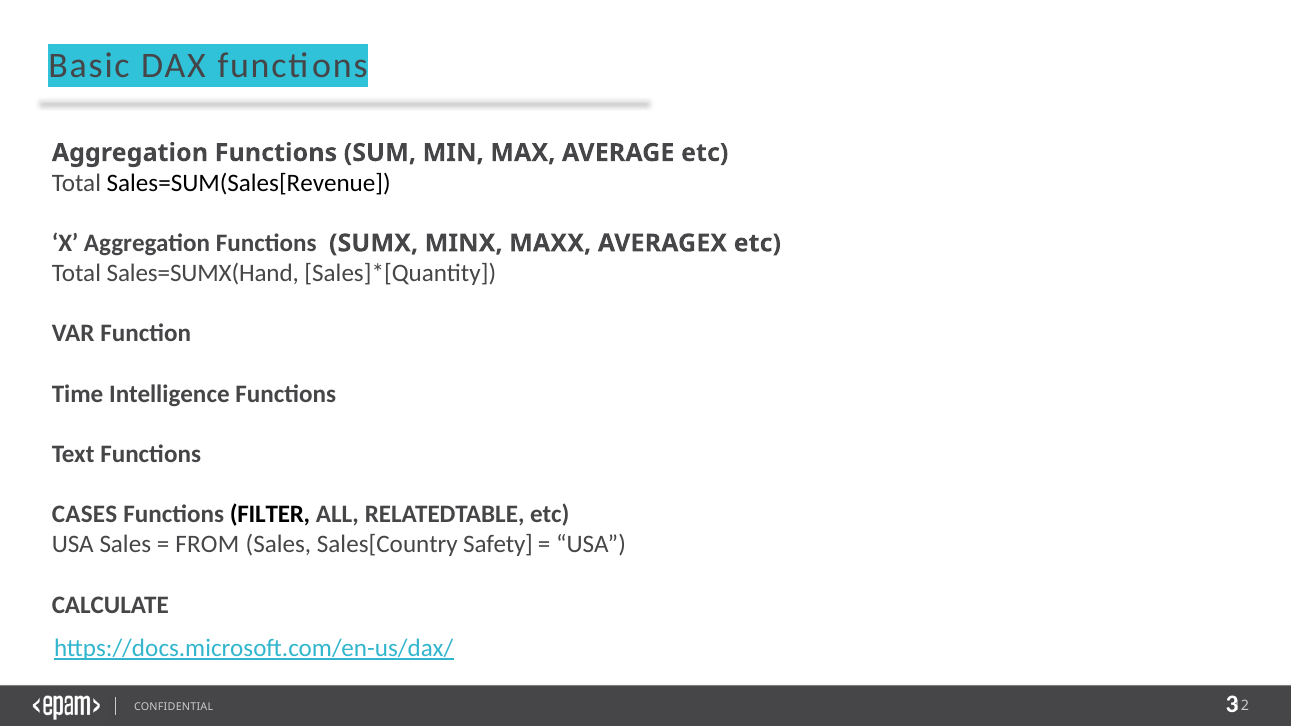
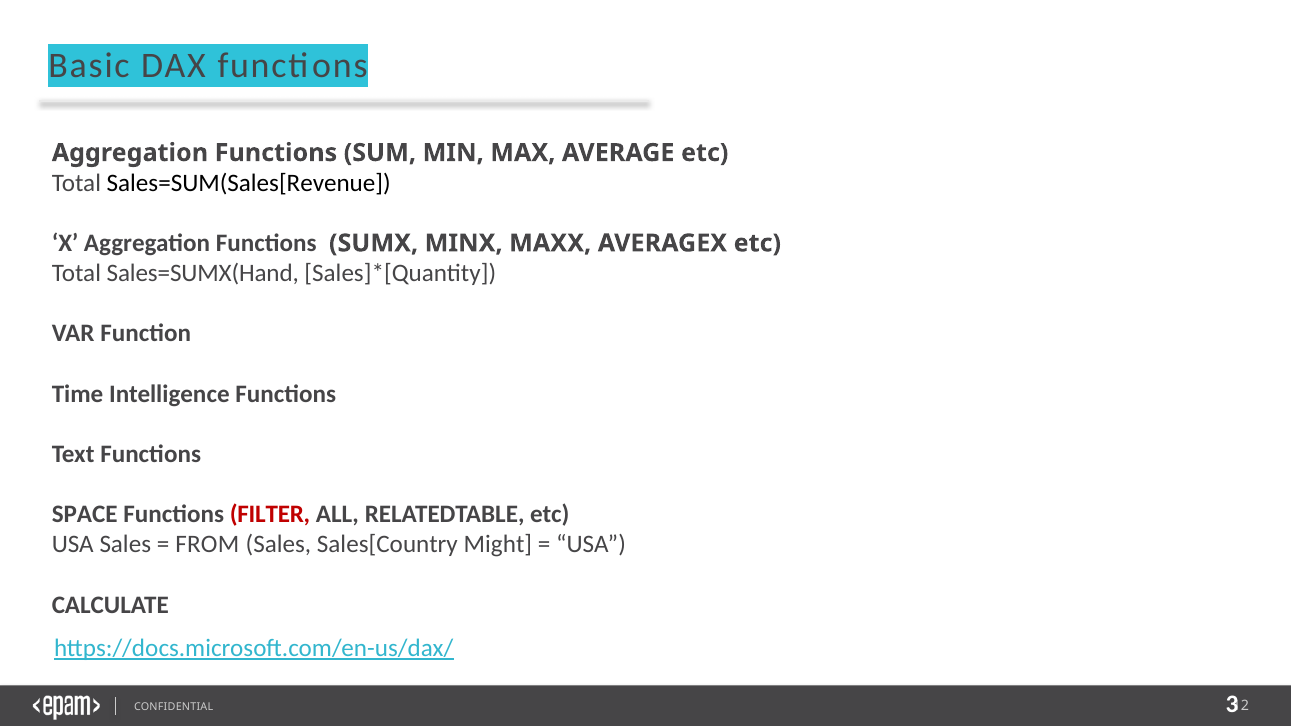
CASES: CASES -> SPACE (85, 515)
FILTER colour: black -> red (270, 515)
Safety: Safety -> Might (498, 545)
